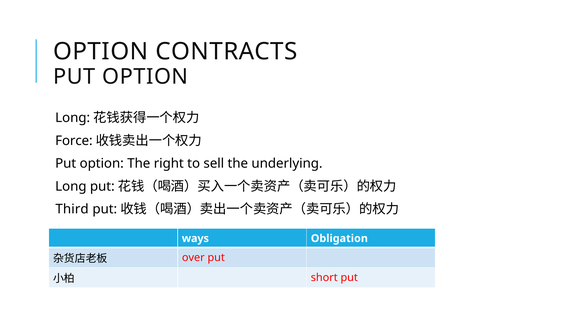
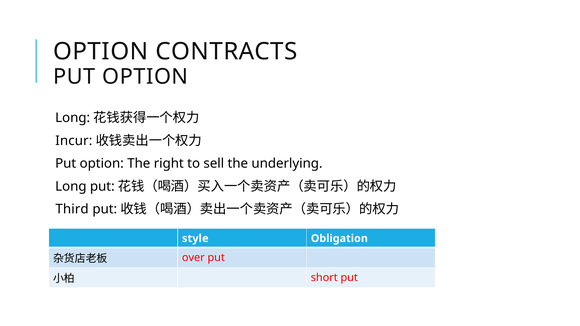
Force: Force -> Incur (74, 141)
ways: ways -> style (195, 239)
